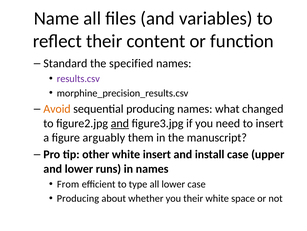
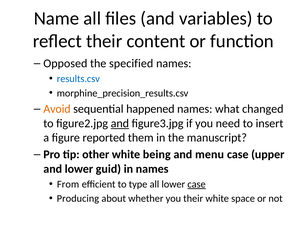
Standard: Standard -> Opposed (65, 63)
results.csv colour: purple -> blue (78, 78)
sequential producing: producing -> happened (150, 109)
arguably: arguably -> reported (104, 137)
white insert: insert -> being (157, 154)
install: install -> menu (210, 154)
runs: runs -> guid (108, 168)
case underline: none -> present (197, 184)
